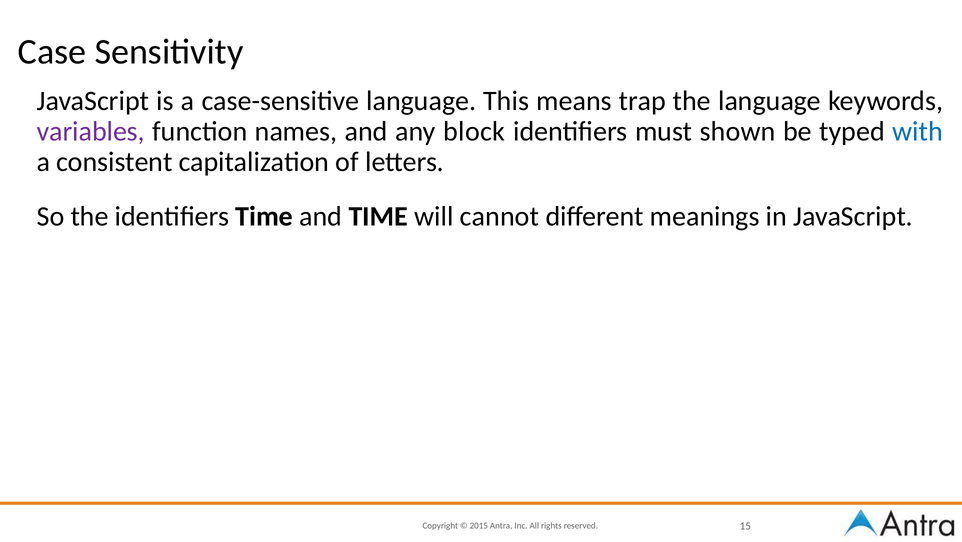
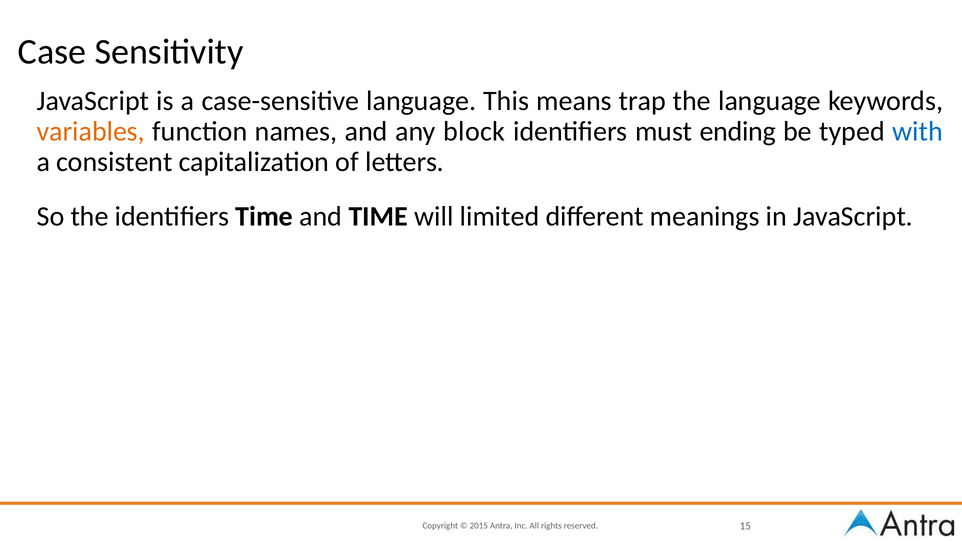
variables colour: purple -> orange (91, 131)
shown: shown -> ending (738, 131)
cannot: cannot -> limited (500, 216)
